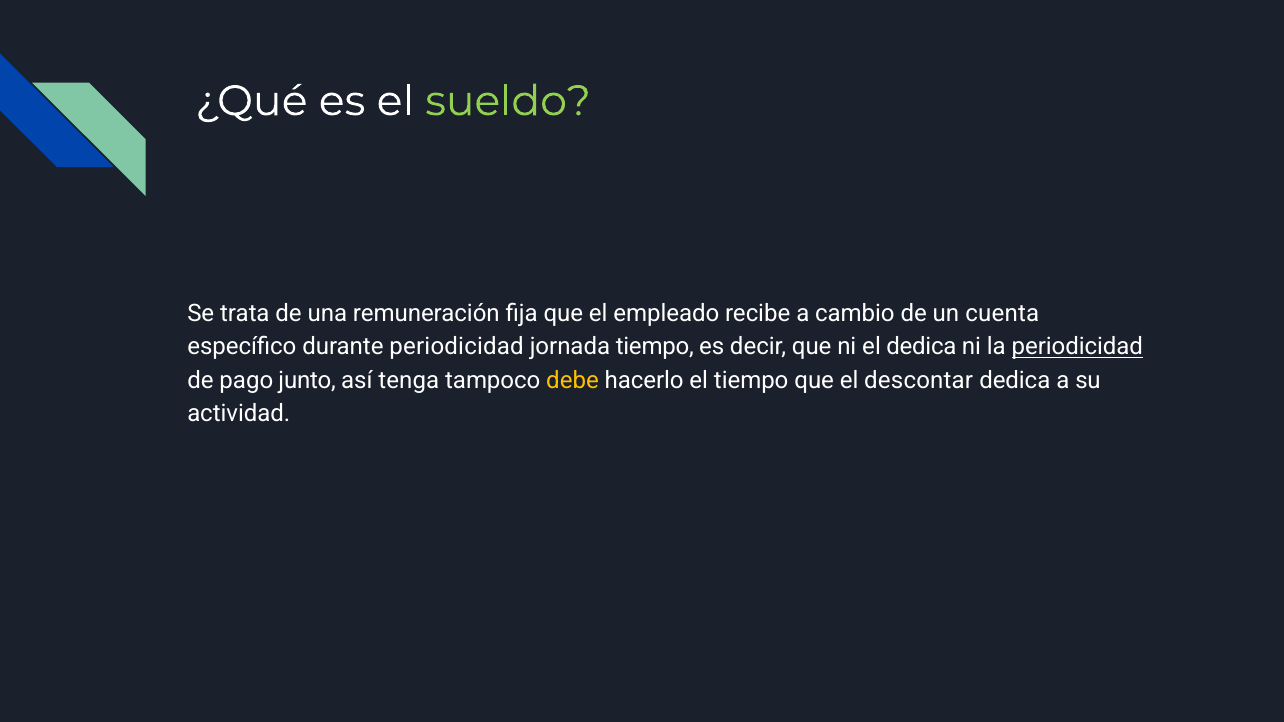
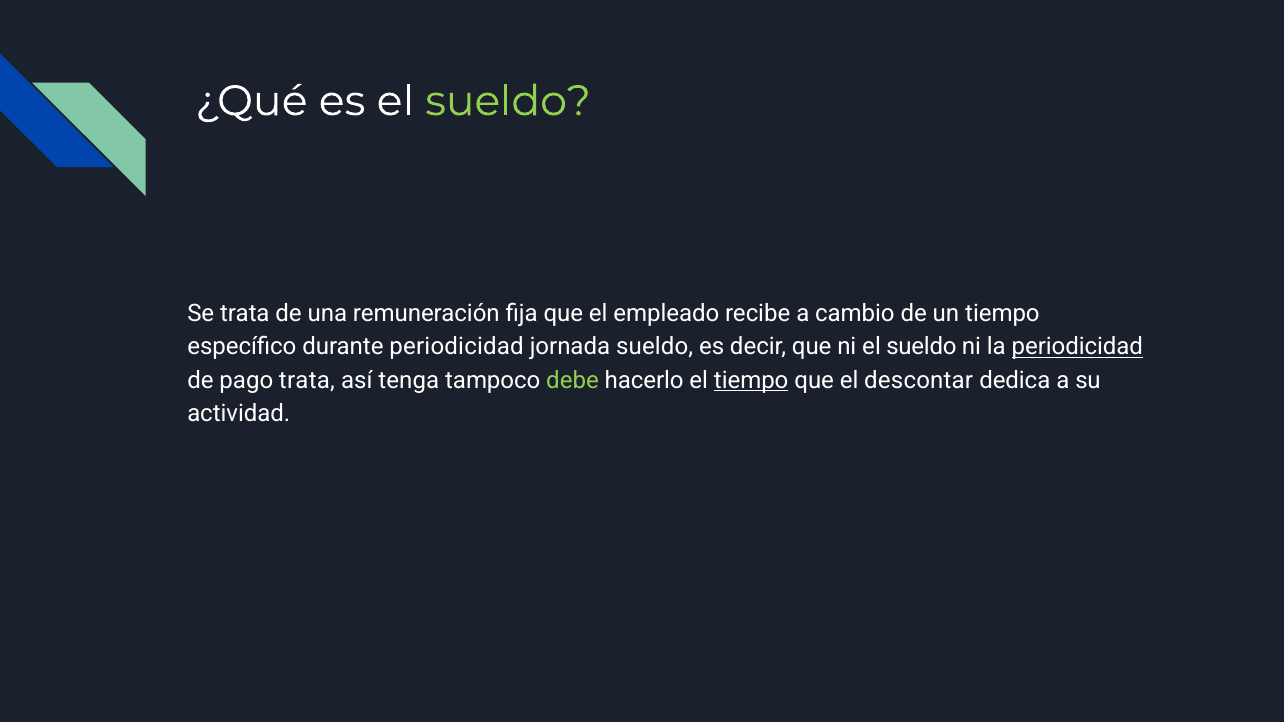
un cuenta: cuenta -> tiempo (1002, 314)
jornada tiempo: tiempo -> sueldo (655, 347)
ni el dedica: dedica -> sueldo (921, 347)
pago junto: junto -> trata (307, 380)
debe colour: yellow -> light green (572, 380)
tiempo underline: none -> present (751, 380)
